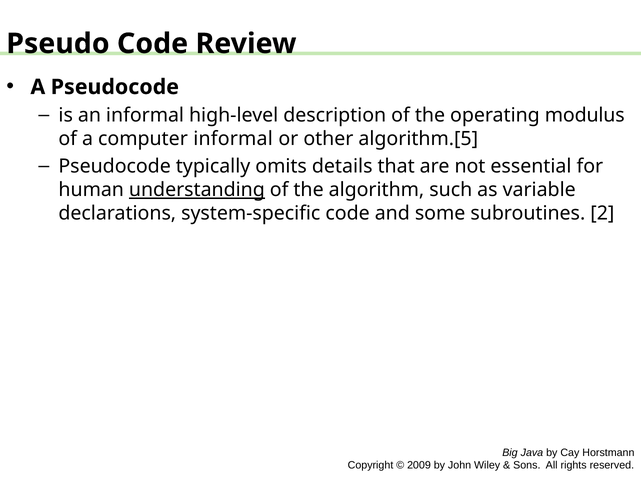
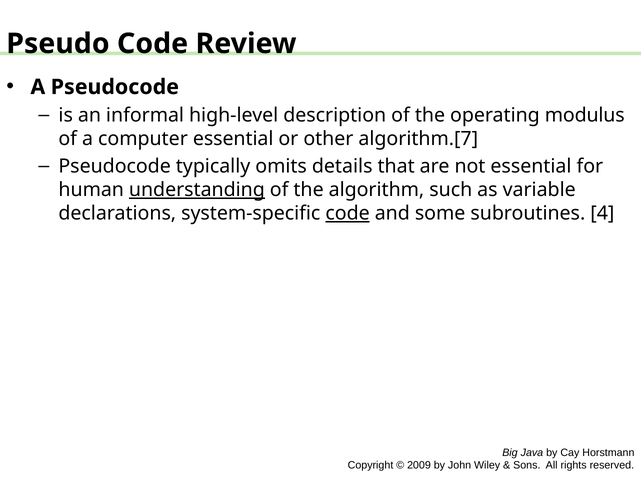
computer informal: informal -> essential (233, 139)
algorithm.[5: algorithm.[5 -> algorithm.[7 (418, 139)
code underline: none -> present (348, 213)
2: 2 -> 4 (602, 213)
